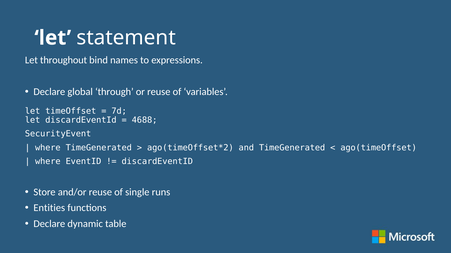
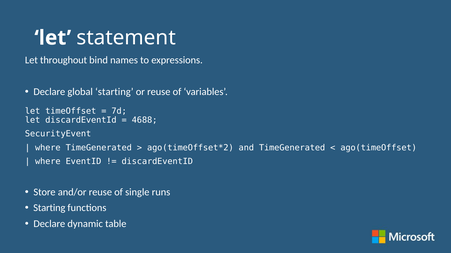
global through: through -> starting (114, 92)
Entities: Entities -> Starting (49, 208)
